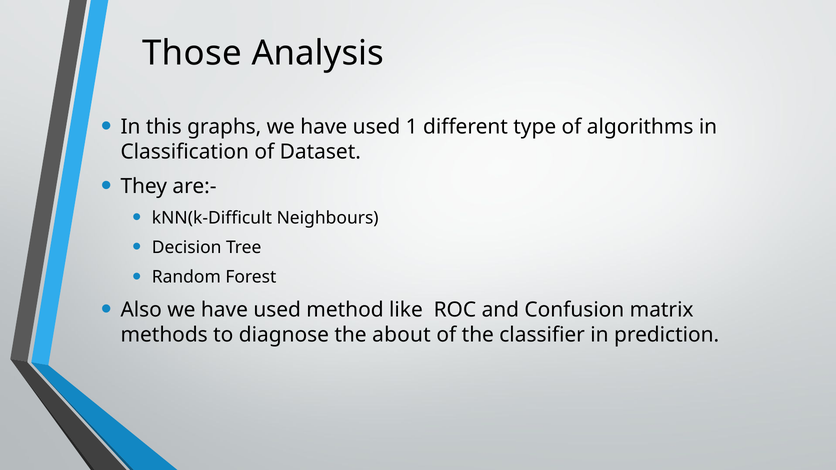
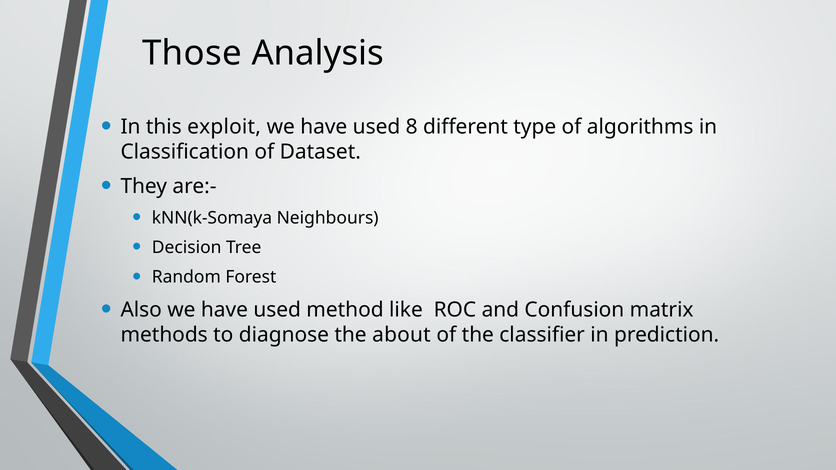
graphs: graphs -> exploit (224, 127)
1: 1 -> 8 (412, 127)
kNN(k-Difficult: kNN(k-Difficult -> kNN(k-Somaya (212, 218)
